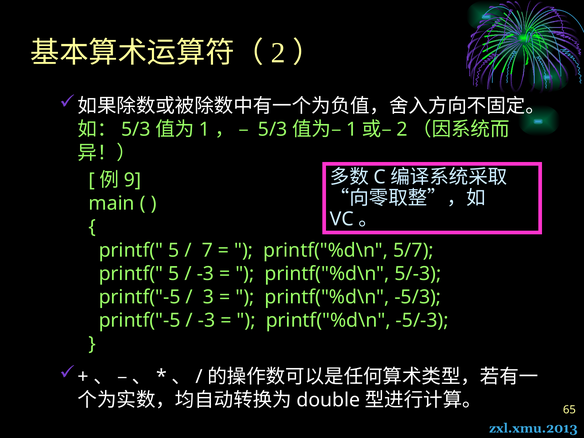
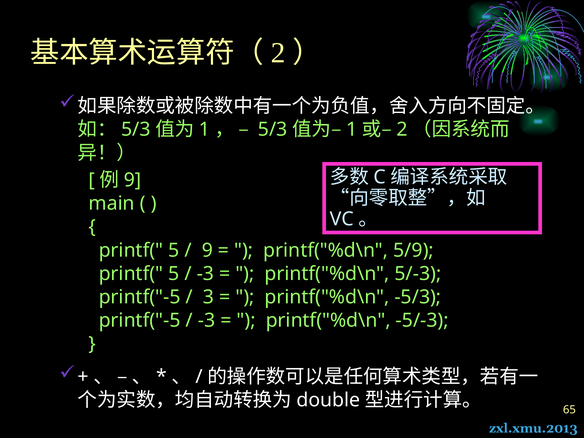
7: 7 -> 9 (207, 250)
5/7: 5/7 -> 5/9 (413, 250)
